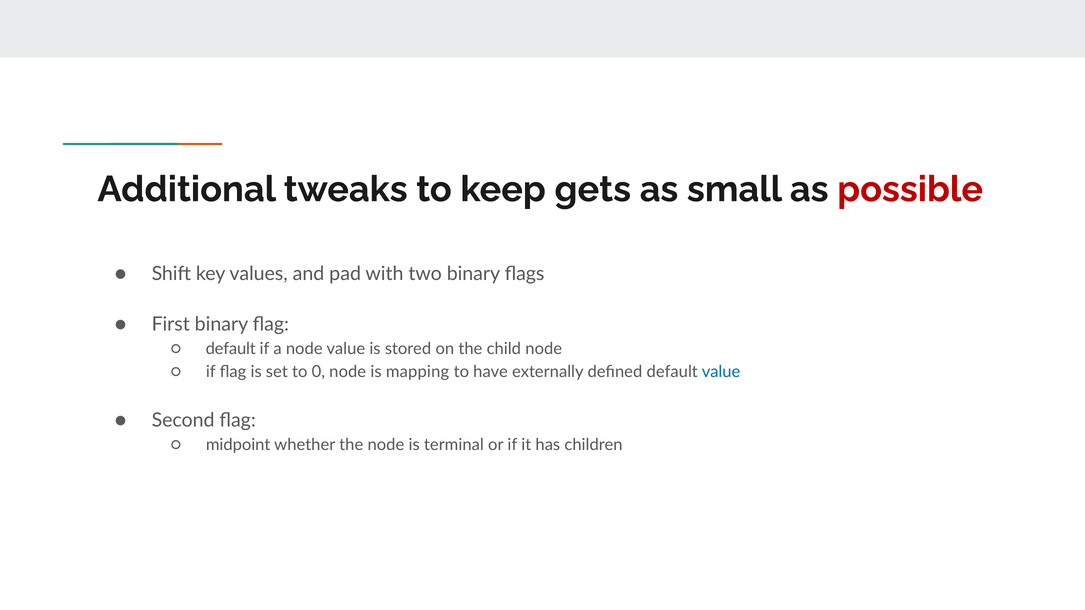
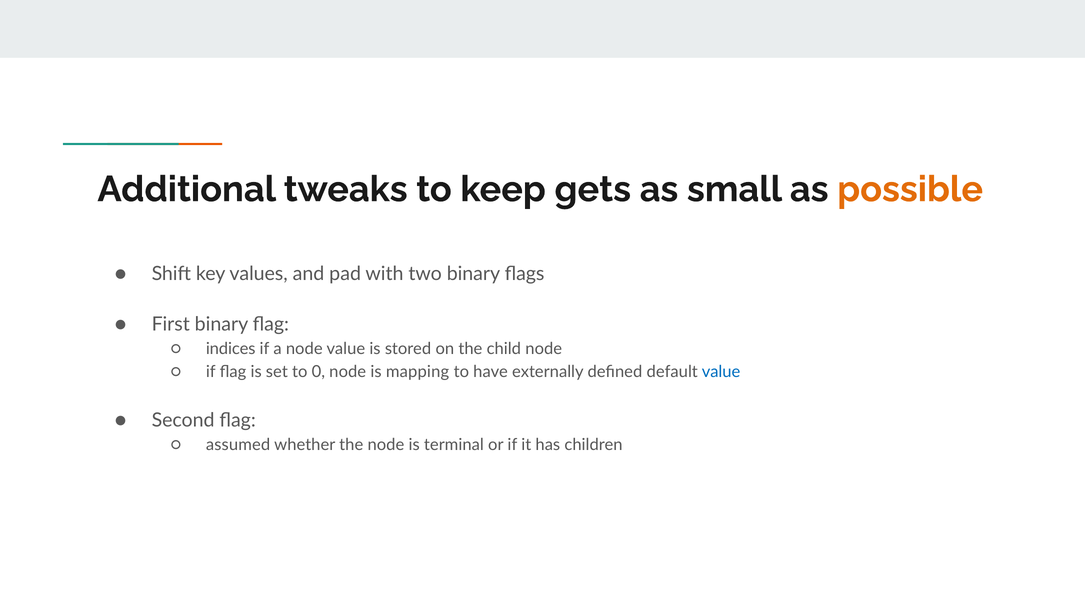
possible colour: red -> orange (910, 189)
default: default -> indices (231, 349)
midpoint: midpoint -> assumed (238, 445)
